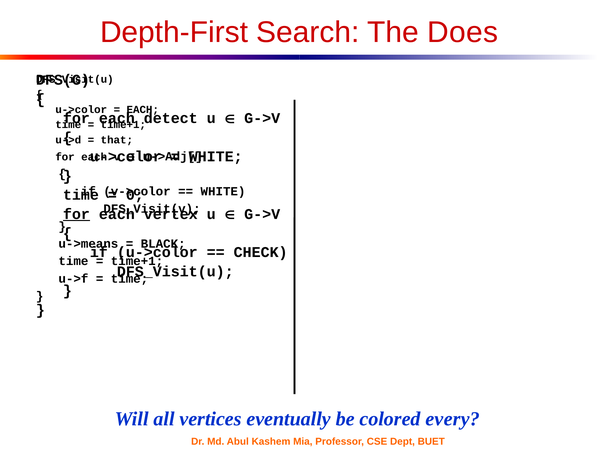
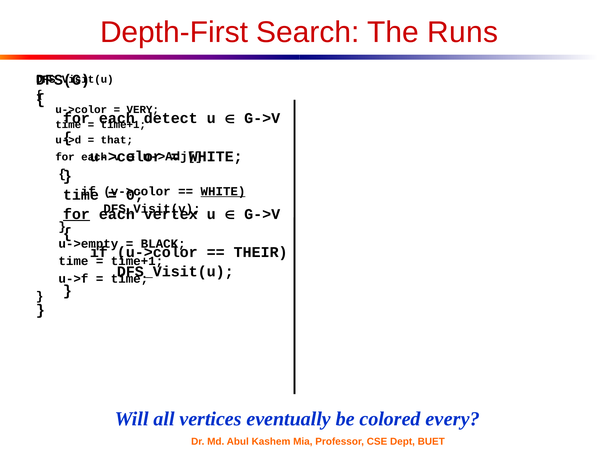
Does: Does -> Runs (463, 32)
EACH: EACH -> VERY (143, 110)
WHITE underline: none -> present (223, 191)
u->means: u->means -> u->empty (88, 244)
CHECK: CHECK -> THEIR (261, 253)
